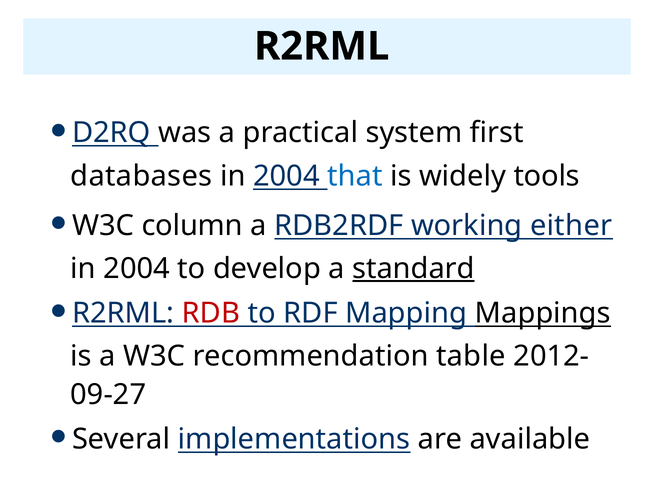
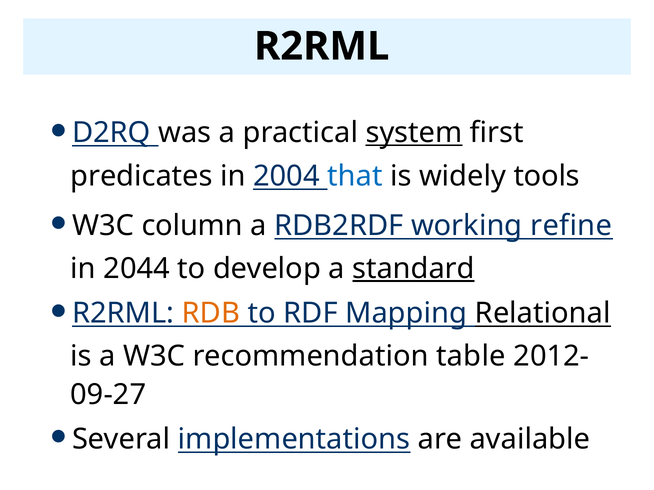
system underline: none -> present (414, 133)
databases: databases -> predicates (141, 176)
either: either -> refine (571, 226)
2004: 2004 -> 2044 (137, 269)
RDB colour: red -> orange (211, 313)
Mappings: Mappings -> Relational (543, 313)
